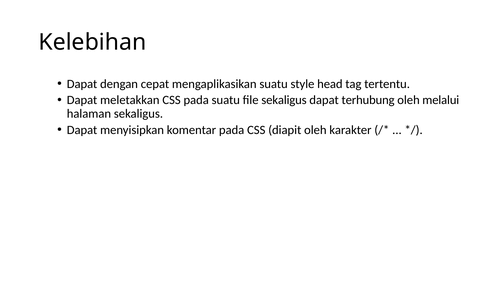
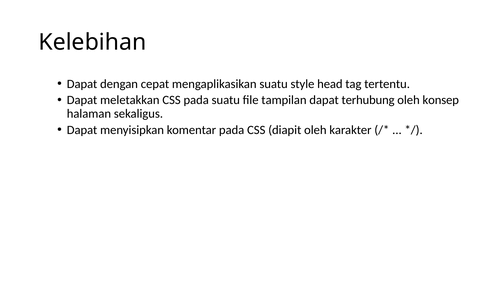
file sekaligus: sekaligus -> tampilan (284, 100)
melalui: melalui -> konsep (441, 100)
